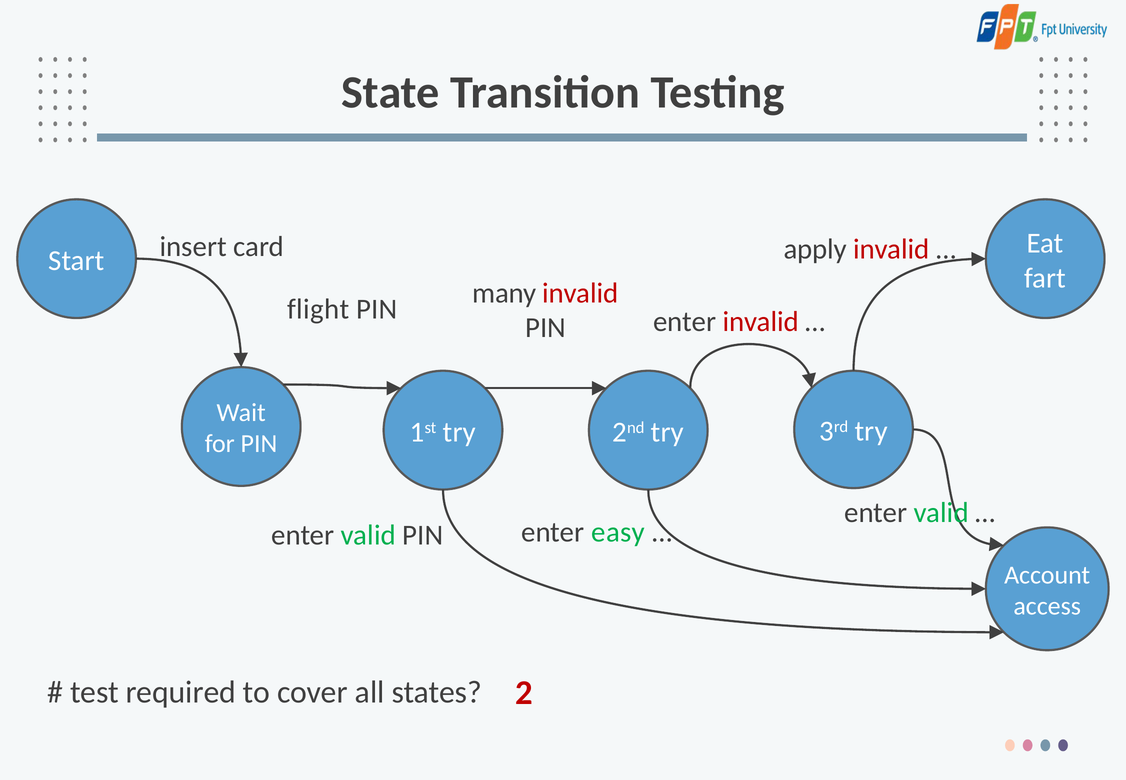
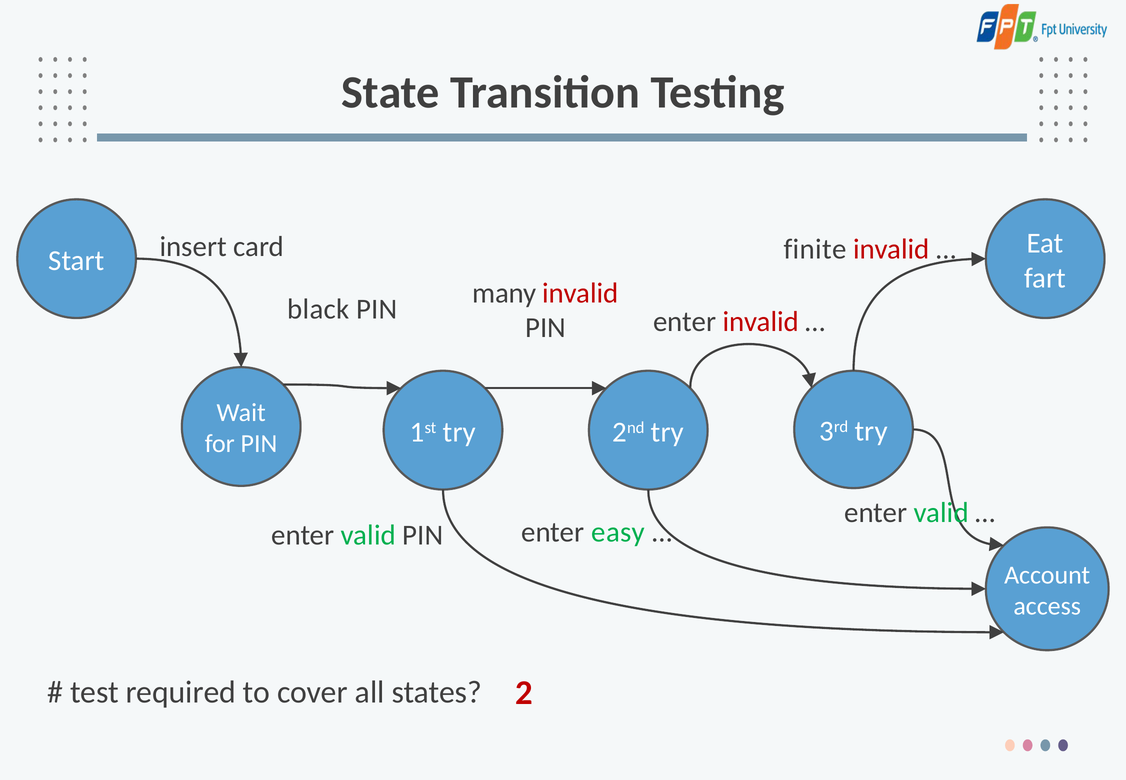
apply: apply -> finite (815, 249)
flight: flight -> black (318, 309)
